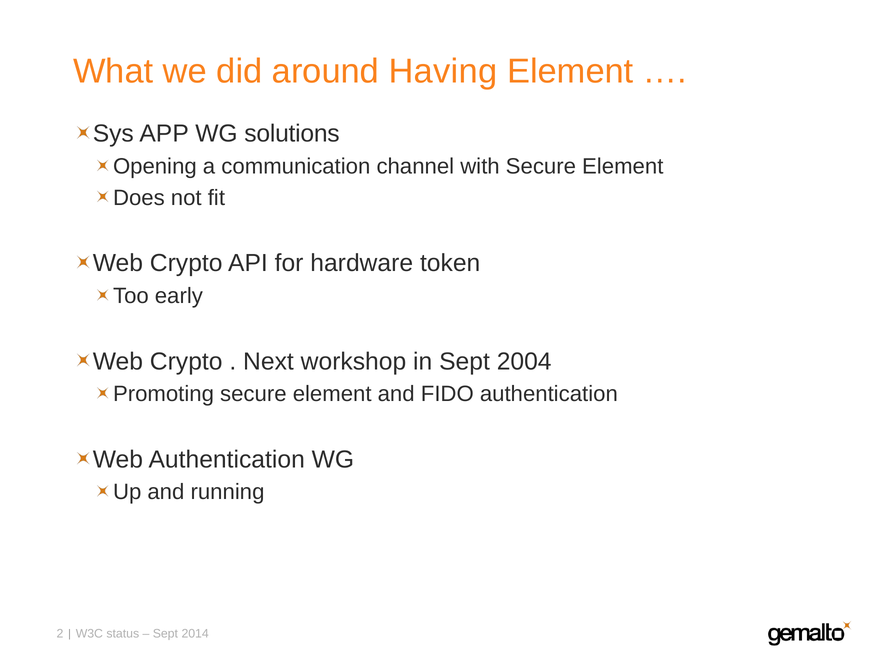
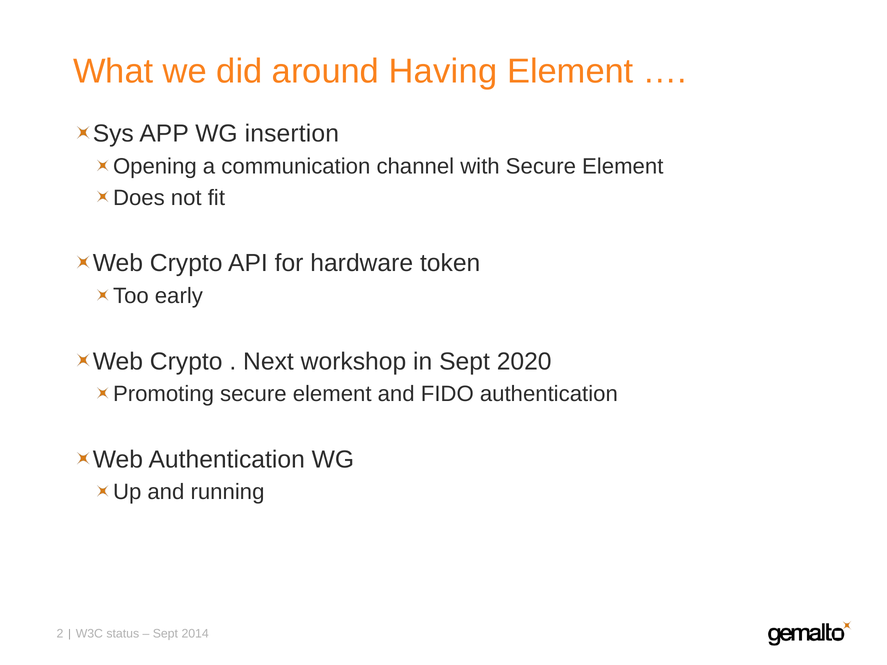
solutions: solutions -> insertion (292, 134)
2004: 2004 -> 2020 (524, 362)
